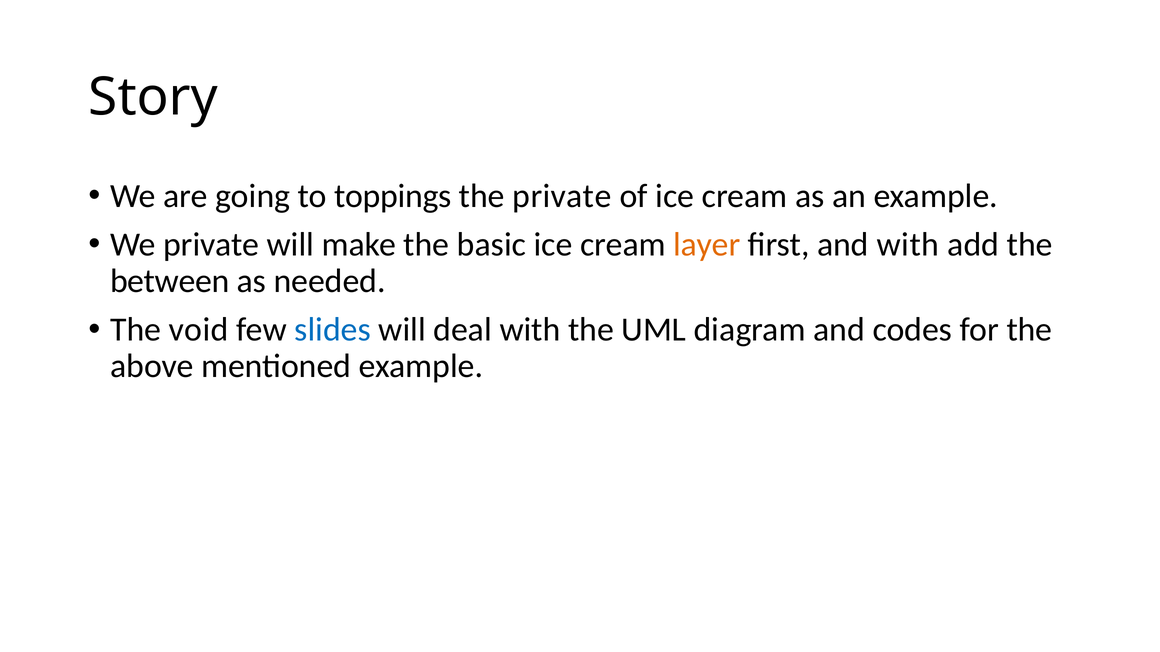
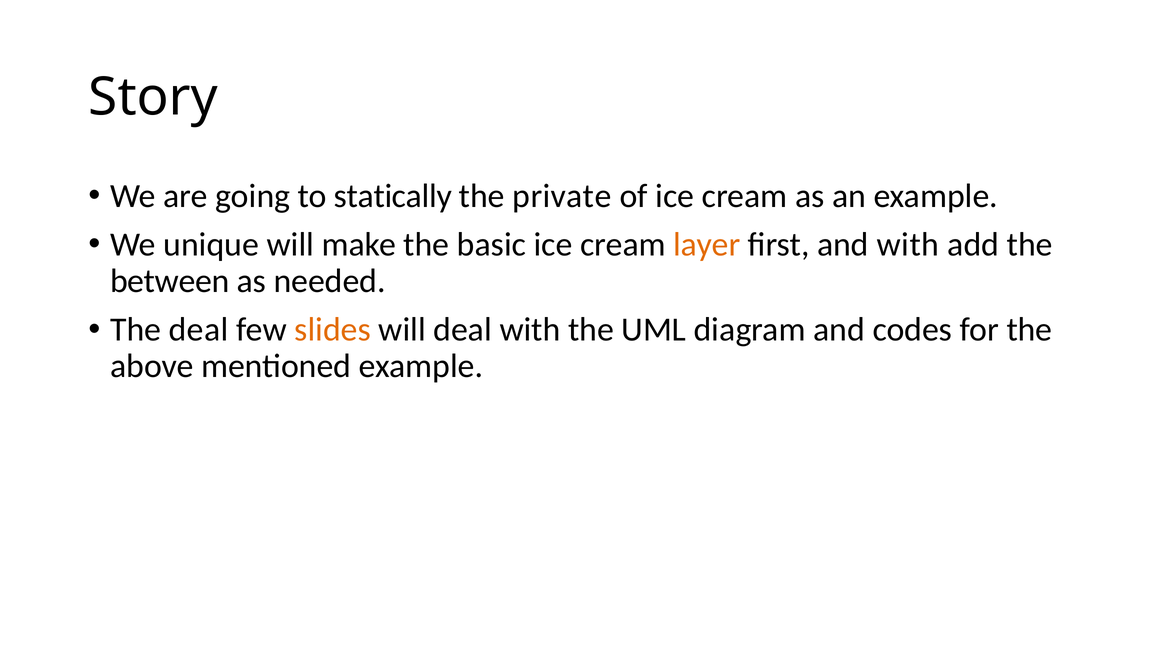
toppings: toppings -> statically (393, 196)
We private: private -> unique (211, 245)
The void: void -> deal (199, 330)
slides colour: blue -> orange (333, 330)
